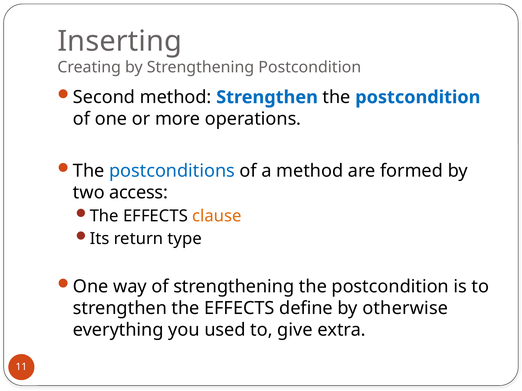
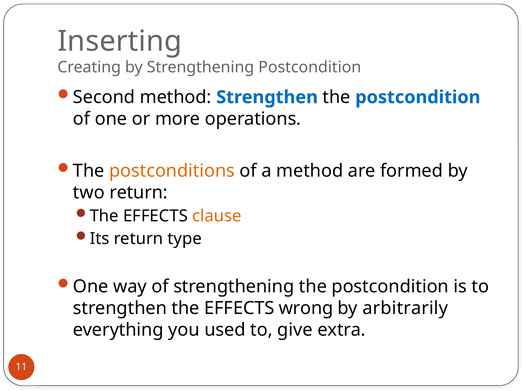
postconditions colour: blue -> orange (172, 171)
two access: access -> return (139, 193)
define: define -> wrong (306, 309)
otherwise: otherwise -> arbitrarily (405, 309)
